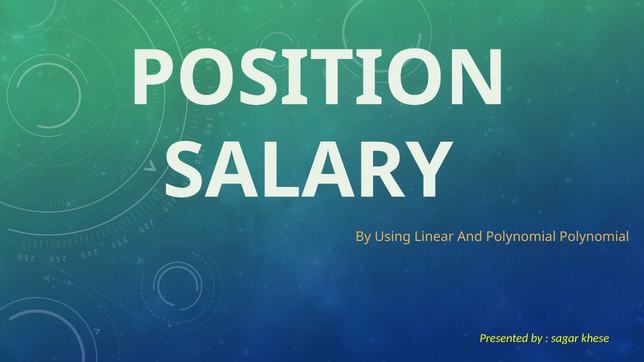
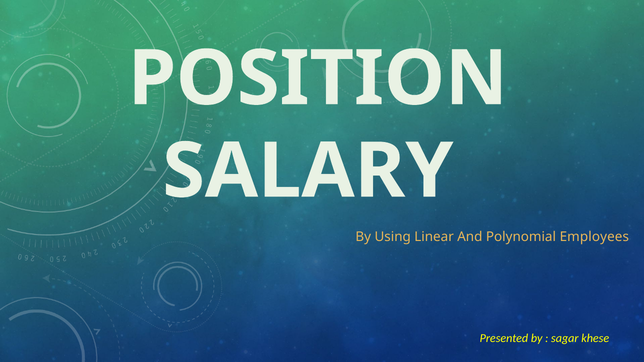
Polynomial Polynomial: Polynomial -> Employees (594, 237)
